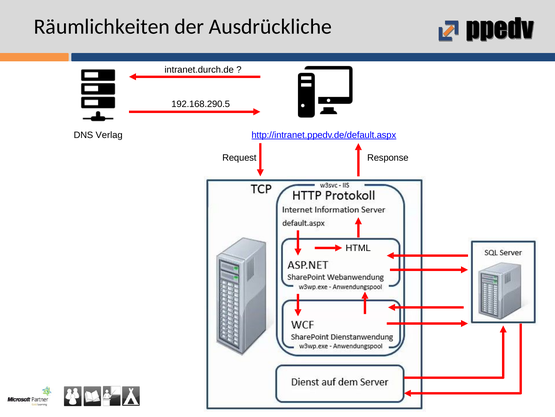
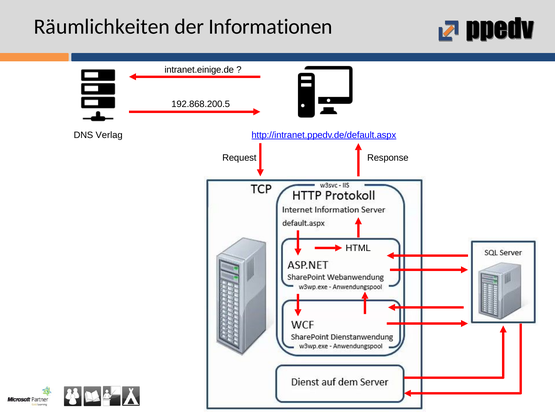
Ausdrückliche: Ausdrückliche -> Informationen (271, 27)
intranet.durch.de: intranet.durch.de -> intranet.einige.de (199, 70)
192.168.290.5: 192.168.290.5 -> 192.868.200.5 (201, 104)
